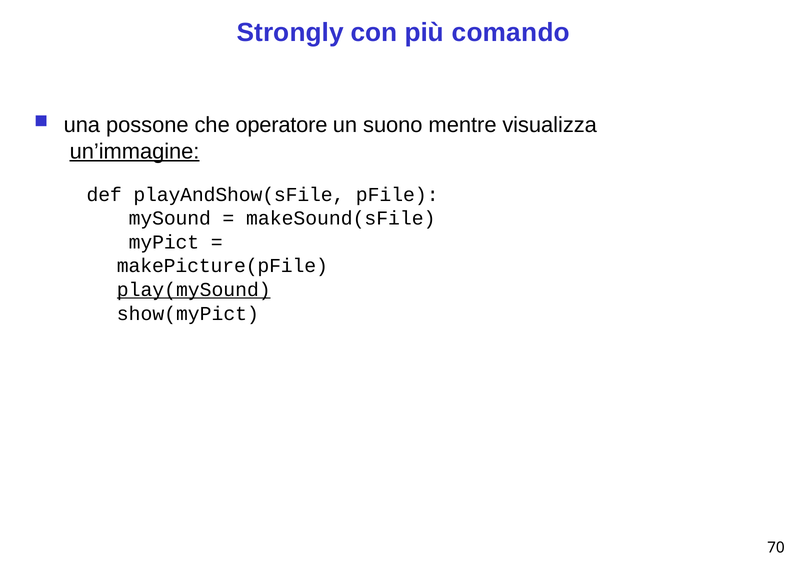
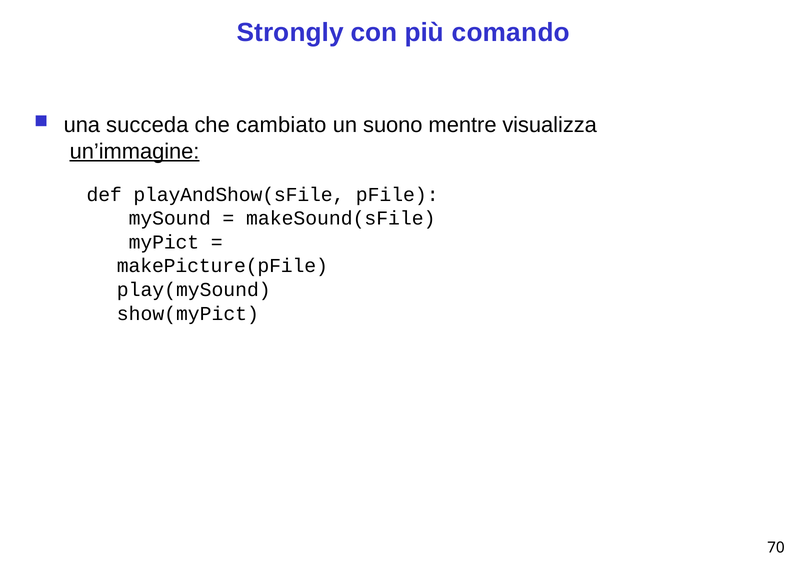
possone: possone -> succeda (147, 125)
operatore: operatore -> cambiato (281, 125)
play(mySound underline: present -> none (194, 289)
